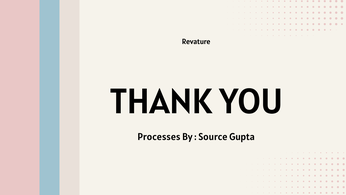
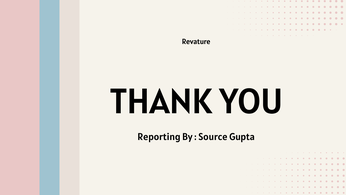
Processes: Processes -> Reporting (159, 137)
